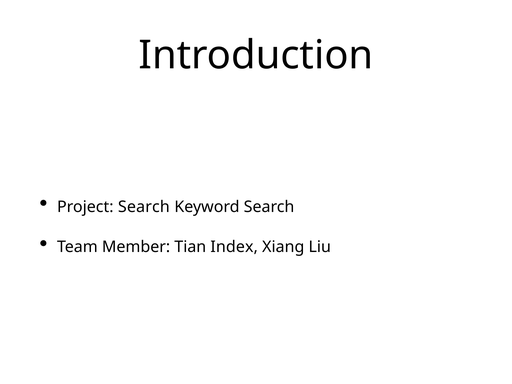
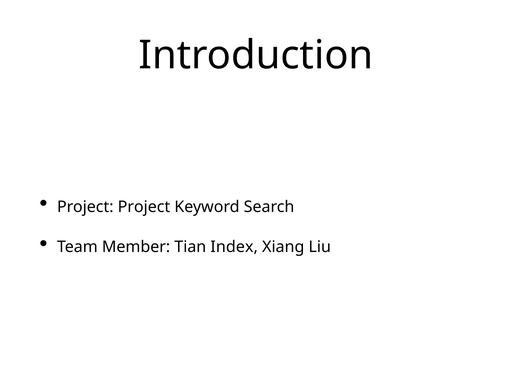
Project Search: Search -> Project (144, 207)
